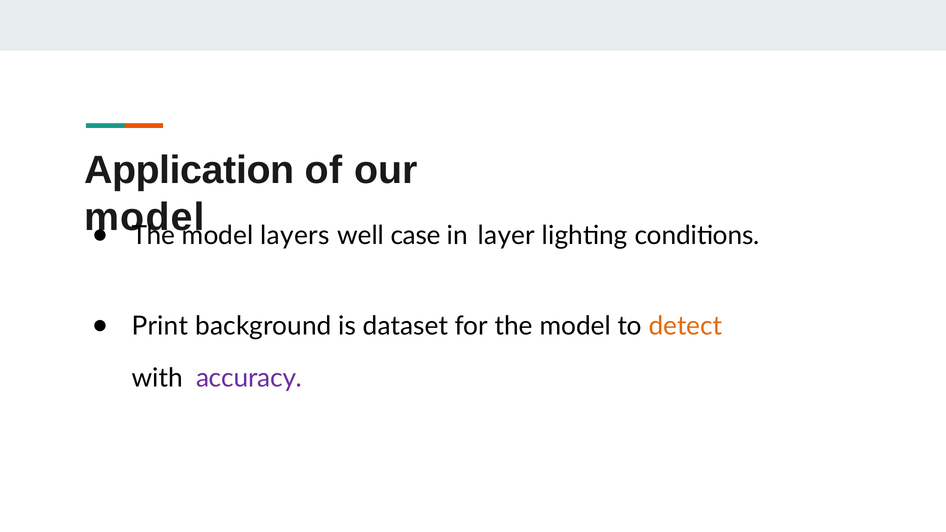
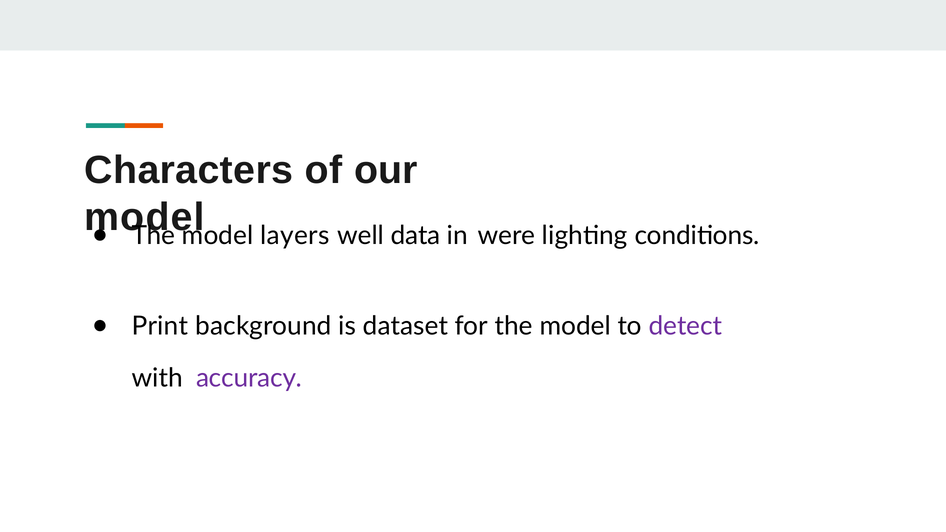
Application: Application -> Characters (189, 170)
case: case -> data (416, 236)
layer: layer -> were (507, 236)
detect colour: orange -> purple (685, 326)
